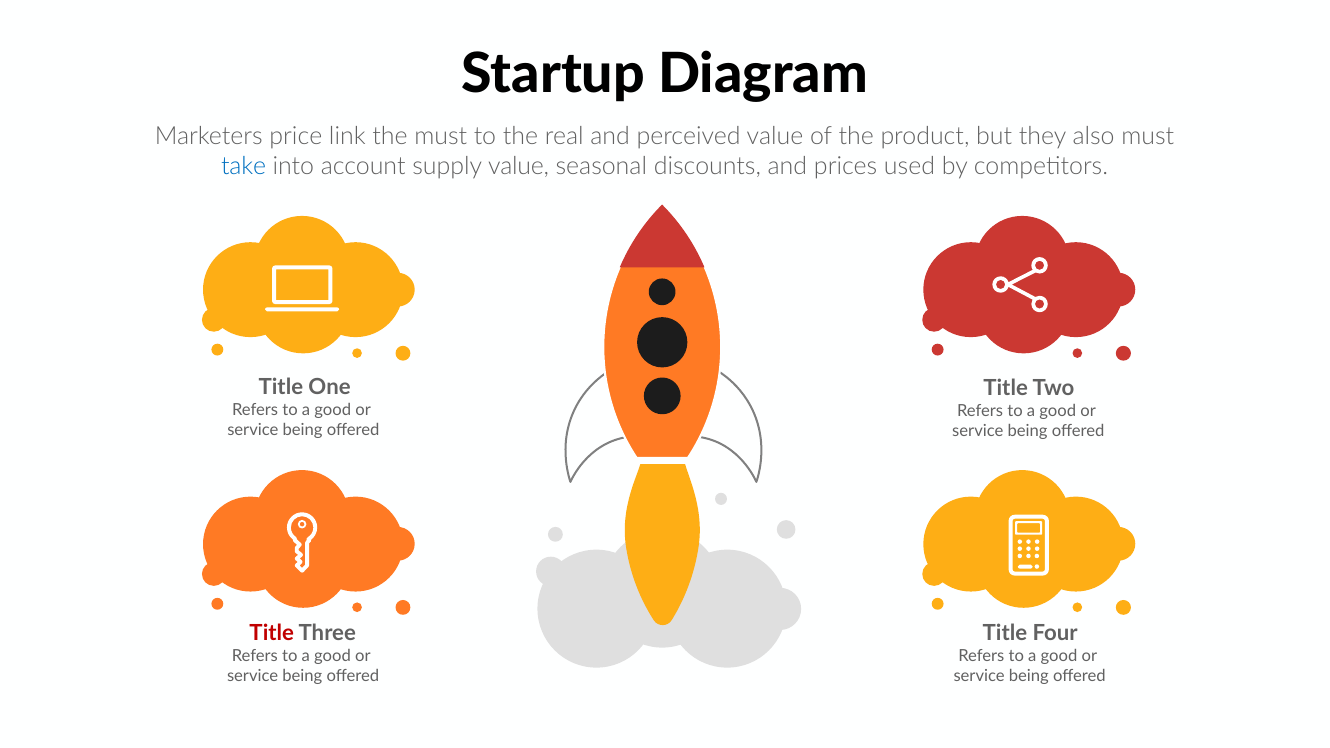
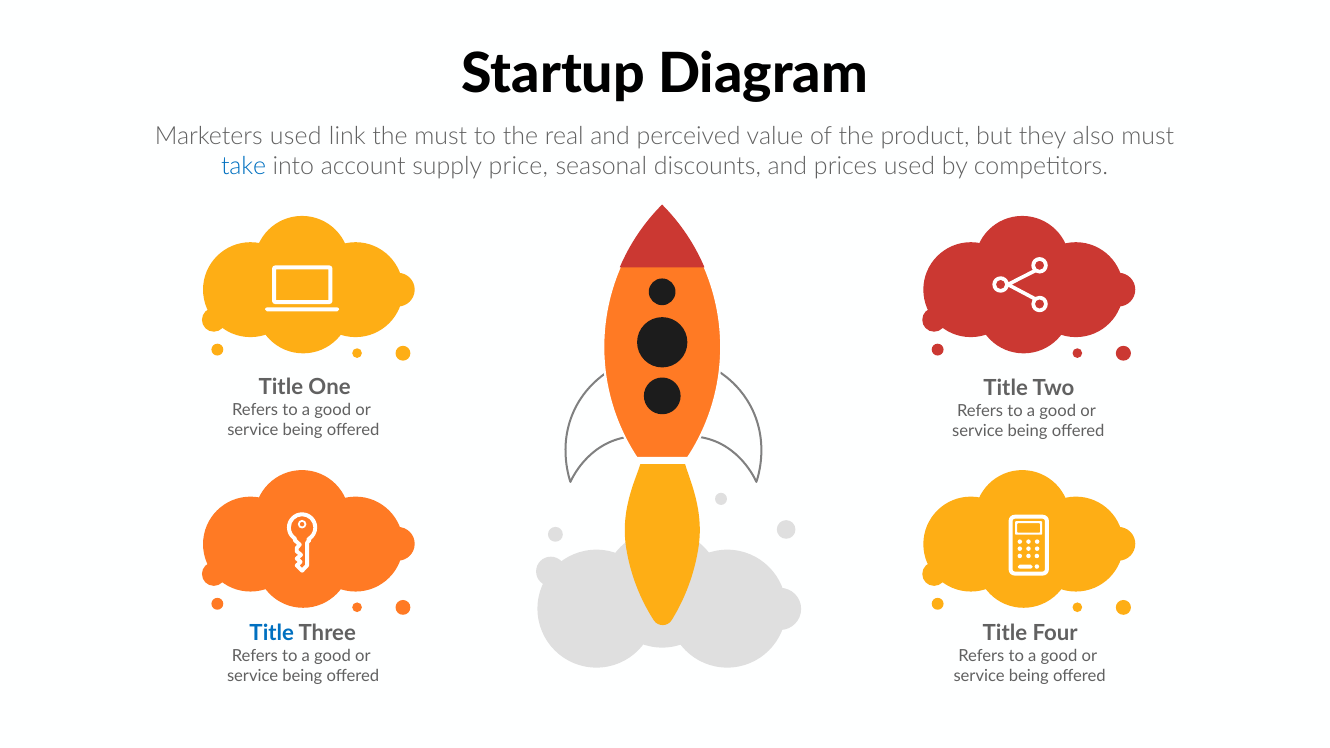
Marketers price: price -> used (296, 136)
supply value: value -> price (518, 166)
Title colour: red -> blue (272, 633)
